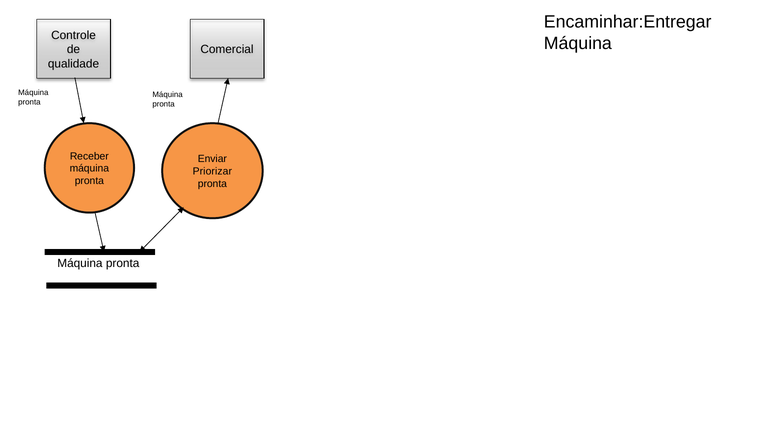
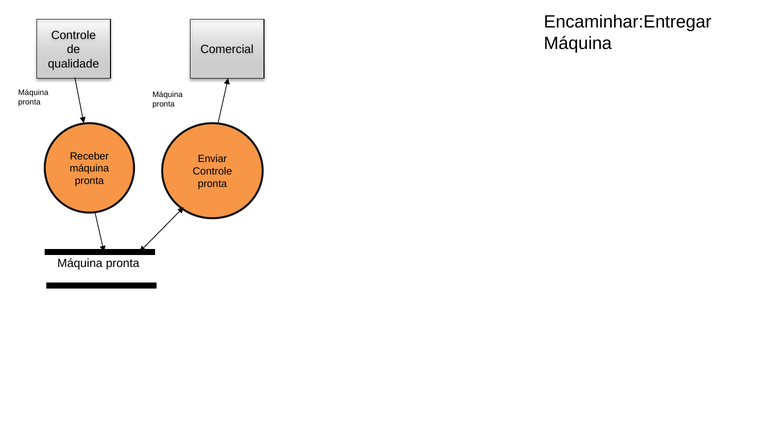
Priorizar: Priorizar -> Controle (212, 171)
